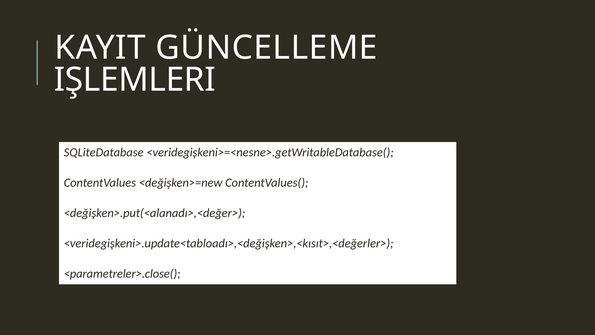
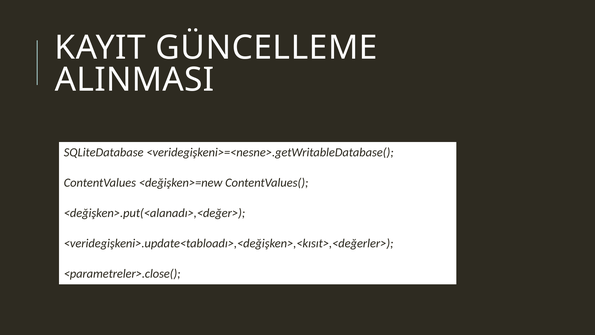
IŞLEMLERI: IŞLEMLERI -> ALINMASI (135, 80)
